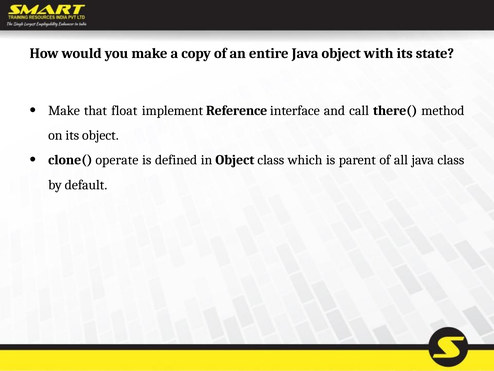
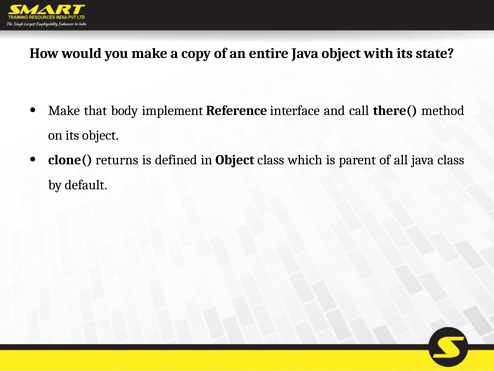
float: float -> body (124, 110)
operate: operate -> returns (117, 160)
